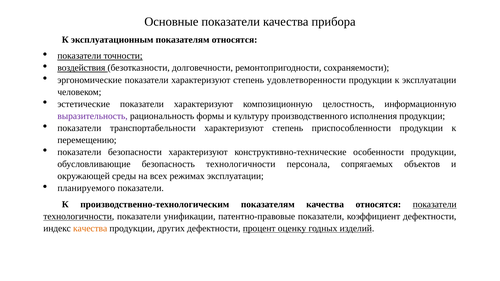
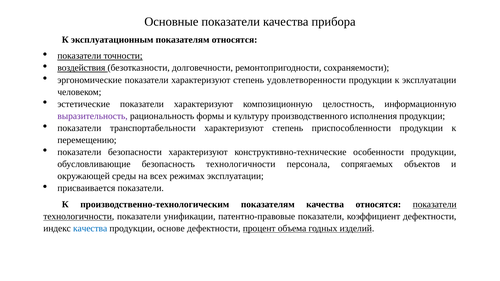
планируемого: планируемого -> присваивается (86, 188)
качества colour: orange -> blue (90, 229)
других: других -> основе (171, 229)
оценку: оценку -> объема (292, 229)
